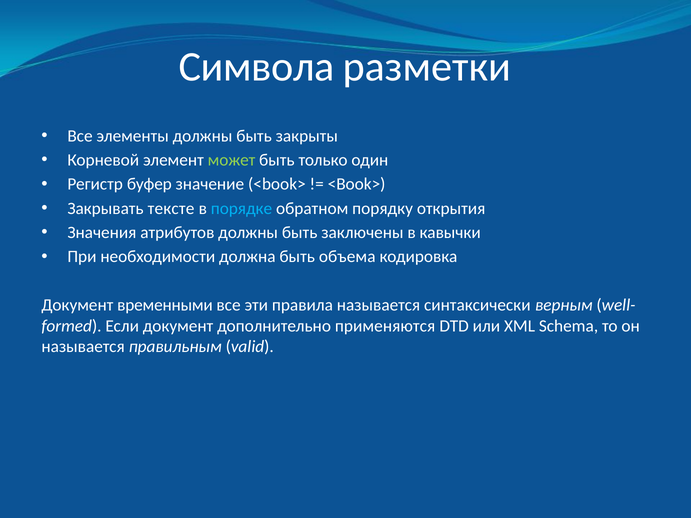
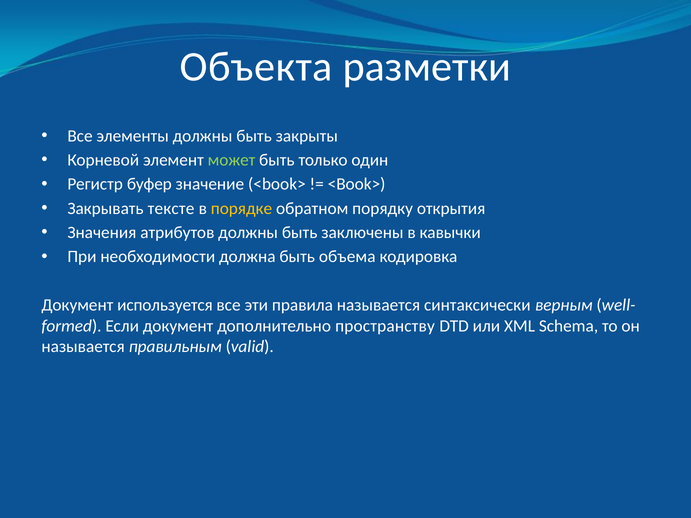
Символа: Символа -> Объекта (256, 67)
порядке colour: light blue -> yellow (241, 209)
временными: временными -> используется (165, 305)
применяются: применяются -> пространству (385, 326)
